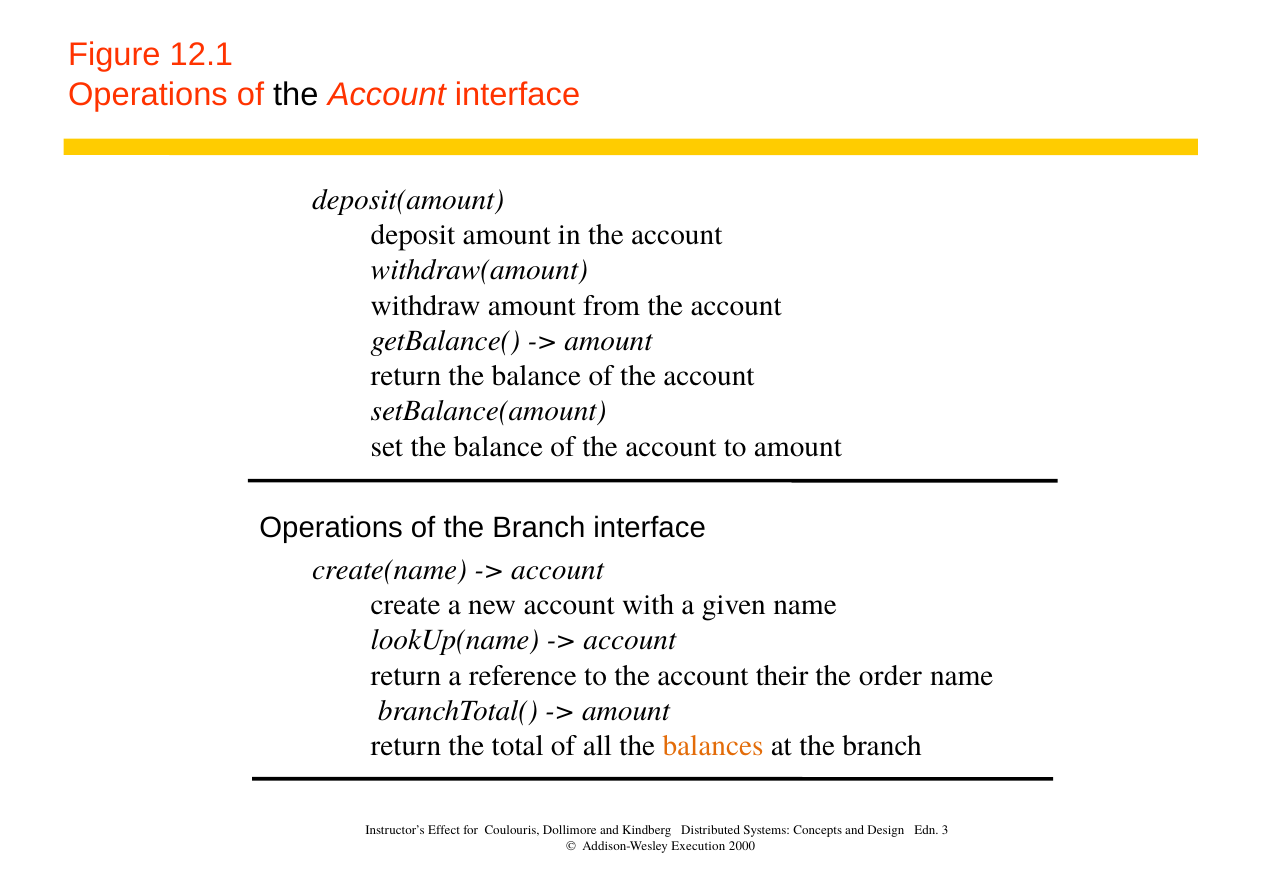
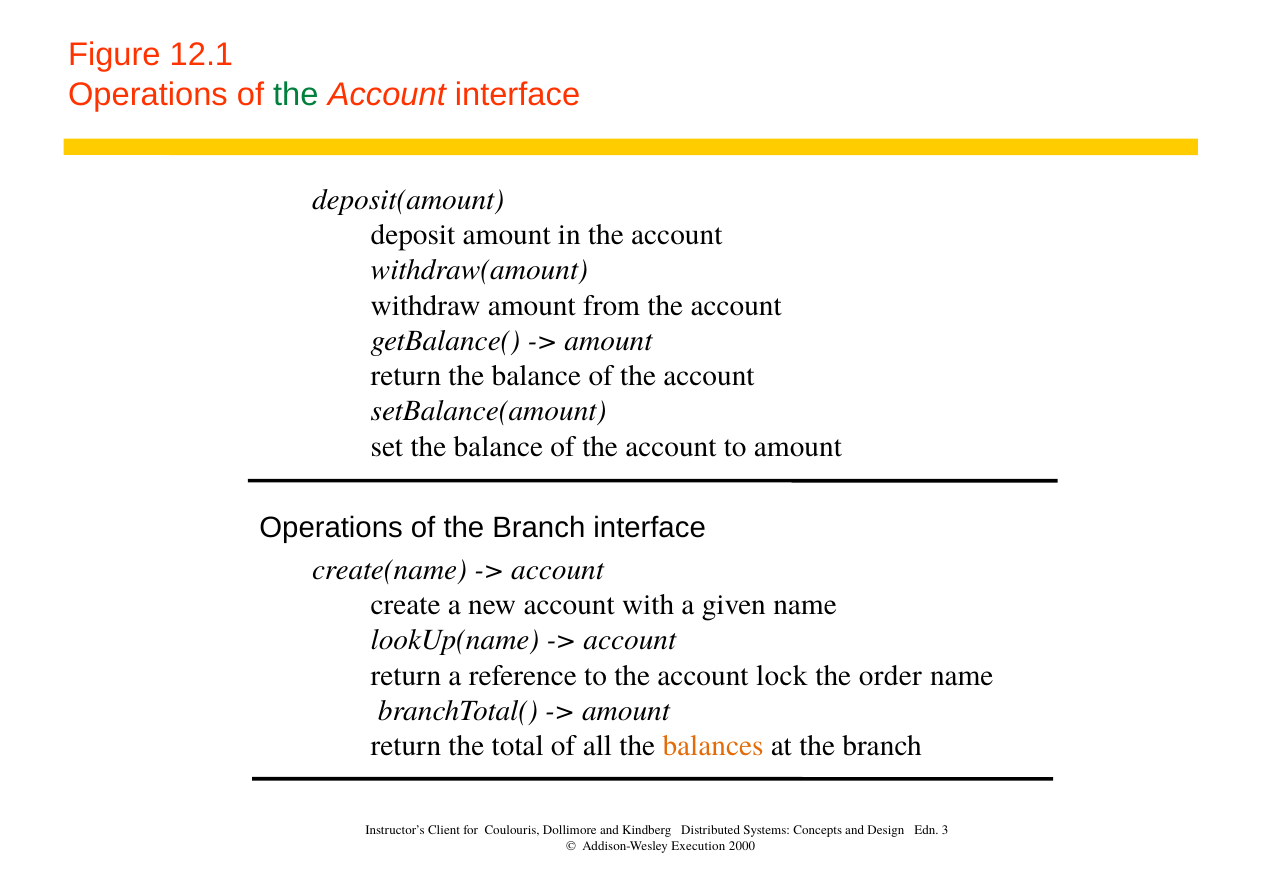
the colour: black -> green (296, 94)
their: their -> lock (782, 675)
Effect: Effect -> Client (444, 830)
